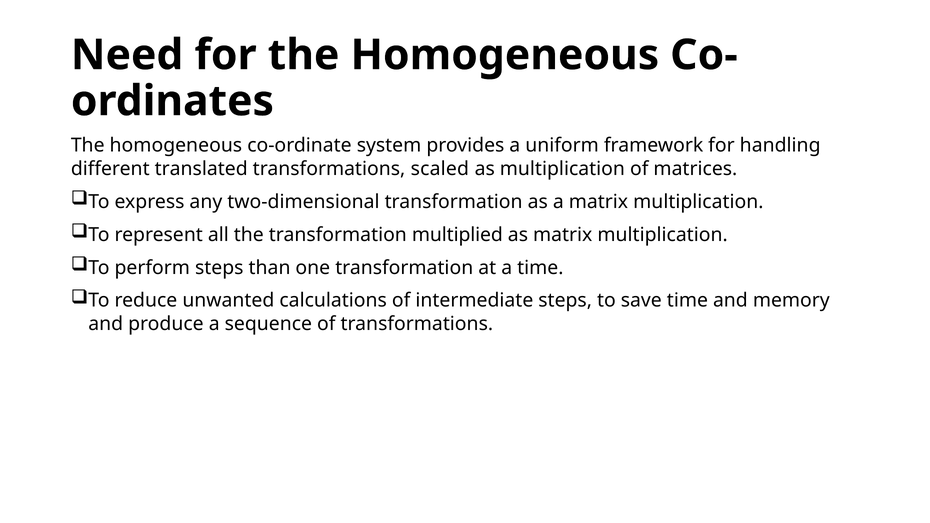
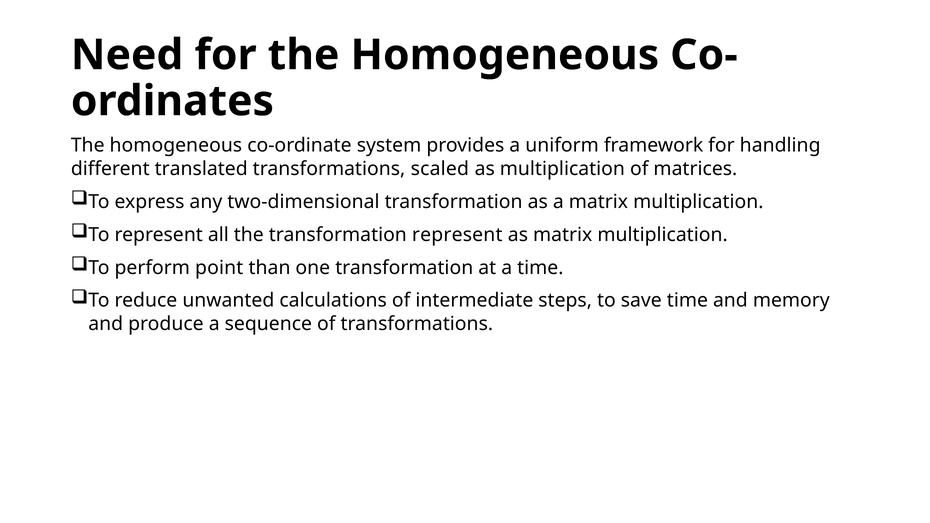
transformation multiplied: multiplied -> represent (457, 235)
perform steps: steps -> point (219, 268)
